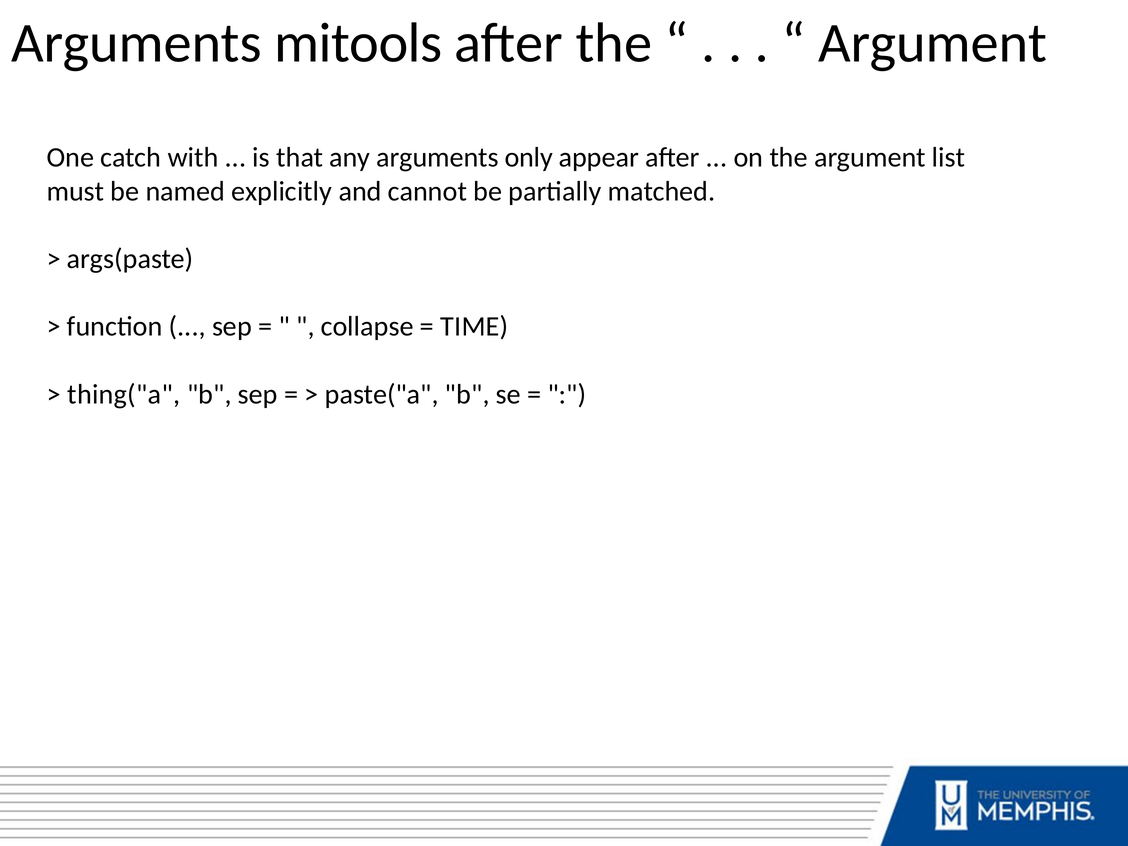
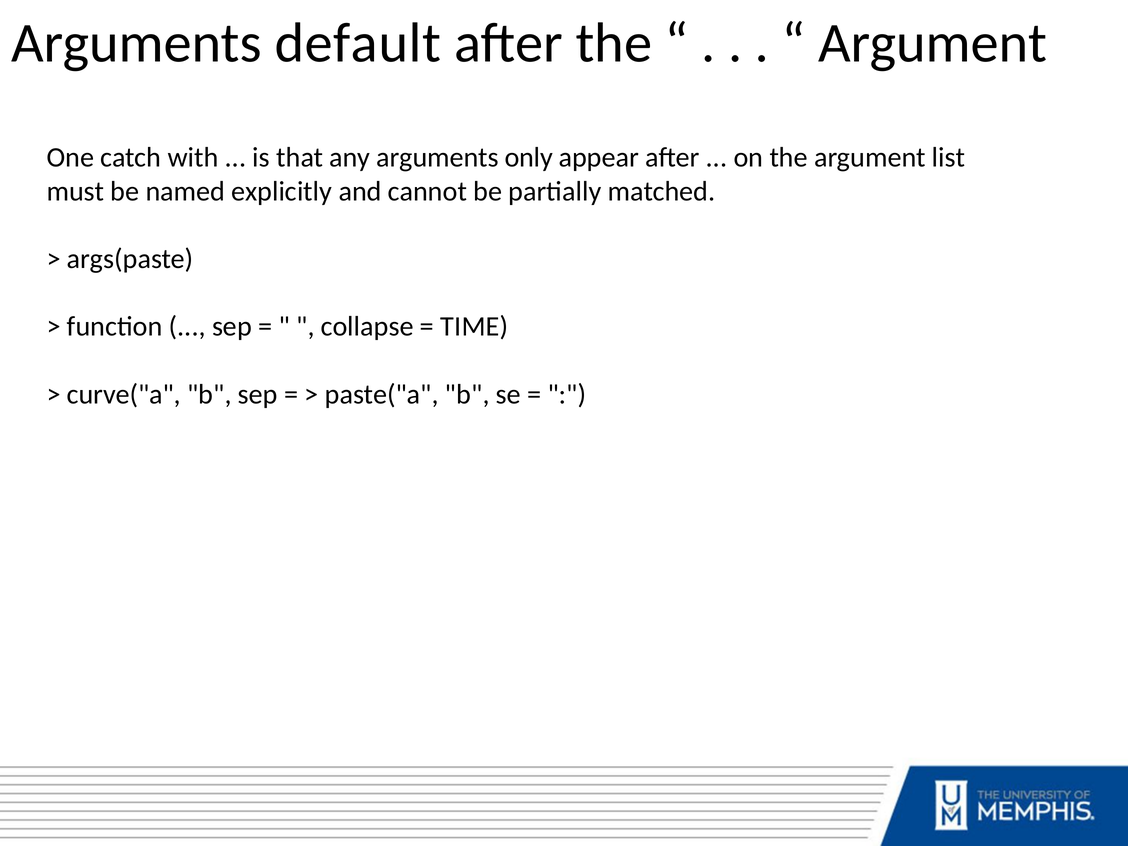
mitools: mitools -> default (358, 43)
thing("a: thing("a -> curve("a (124, 394)
